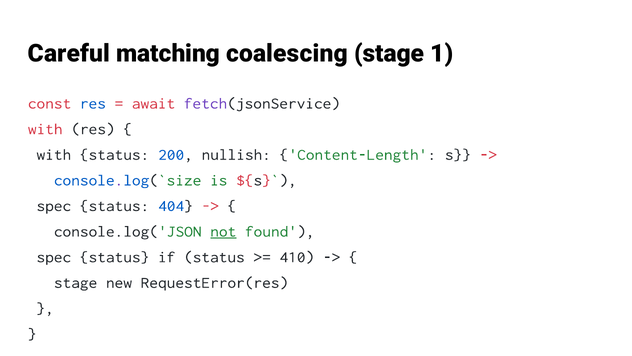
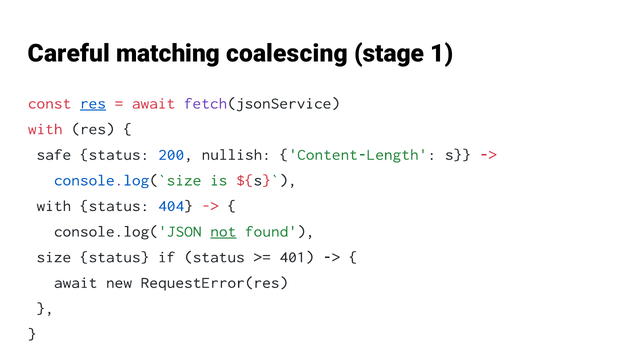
res underline: none -> present (93, 103)
with: with -> safe (54, 154)
spec: spec -> with (54, 205)
spec: spec -> size (54, 257)
410: 410 -> 401 (297, 257)
stage: stage -> await (76, 282)
